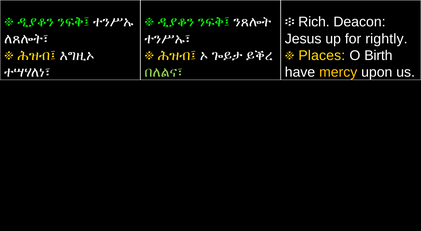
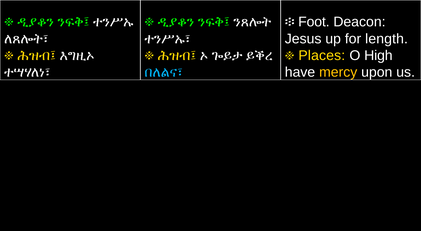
Rich: Rich -> Foot (314, 22)
rightly: rightly -> length (387, 39)
Birth: Birth -> High (378, 56)
በለልና፣ colour: light green -> light blue (164, 73)
